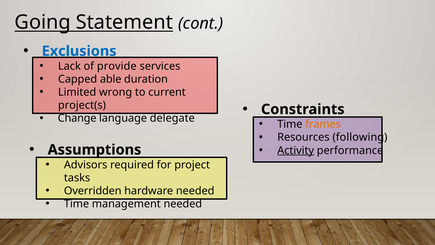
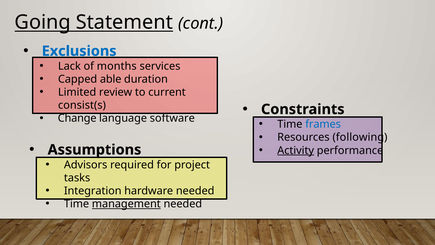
provide: provide -> months (117, 66)
wrong: wrong -> review (116, 92)
project(s: project(s -> consist(s (82, 105)
delegate: delegate -> software (172, 118)
frames colour: orange -> blue (323, 124)
Overridden: Overridden -> Integration (93, 191)
management underline: none -> present (126, 204)
